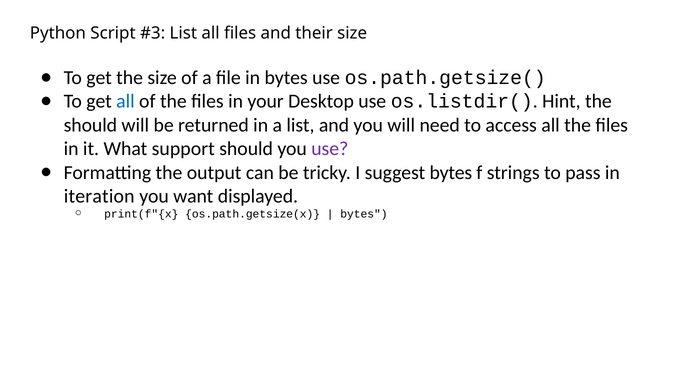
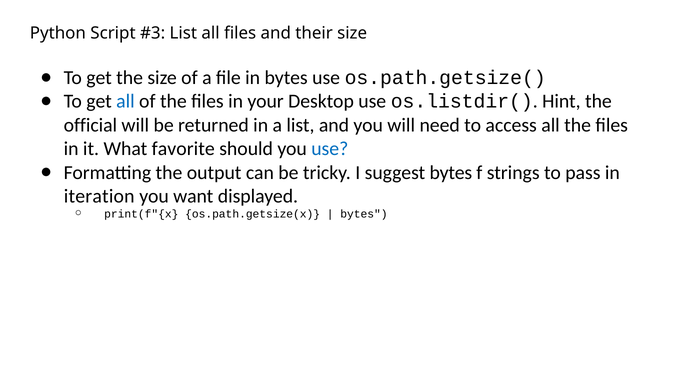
should: should -> official (90, 125)
support: support -> favorite (183, 149)
use colour: purple -> blue (330, 149)
